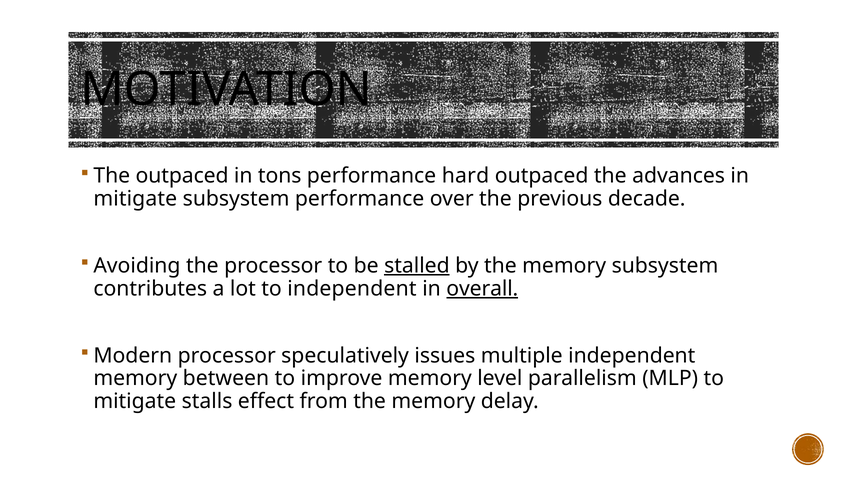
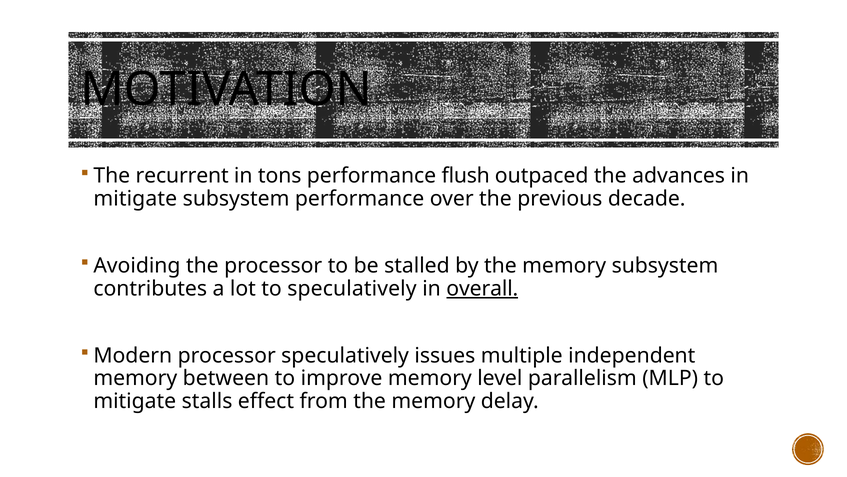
The outpaced: outpaced -> recurrent (182, 176)
hard: hard -> flush (466, 176)
stalled underline: present -> none (417, 265)
to independent: independent -> speculatively (352, 288)
